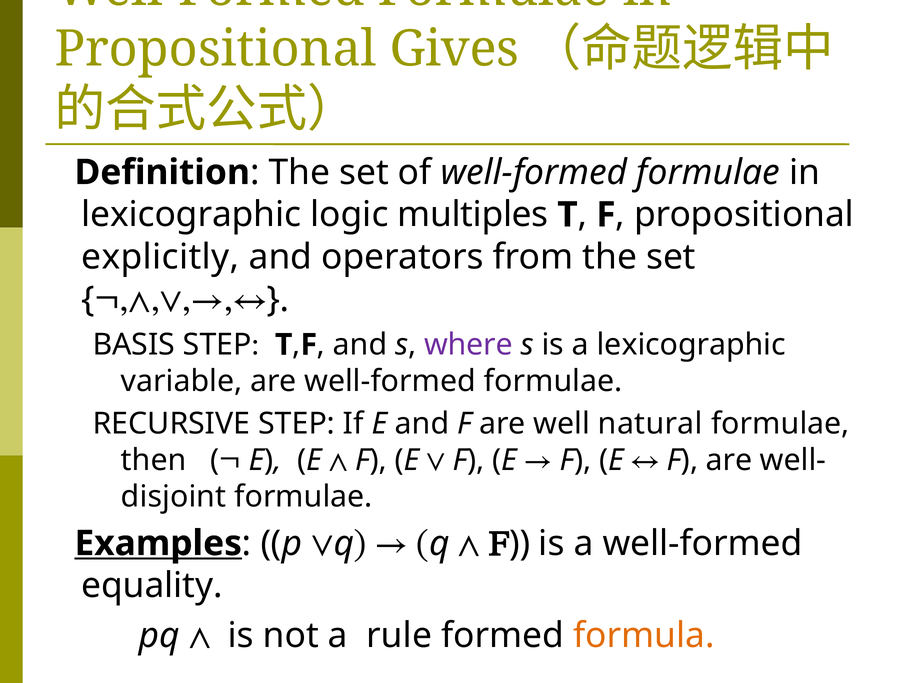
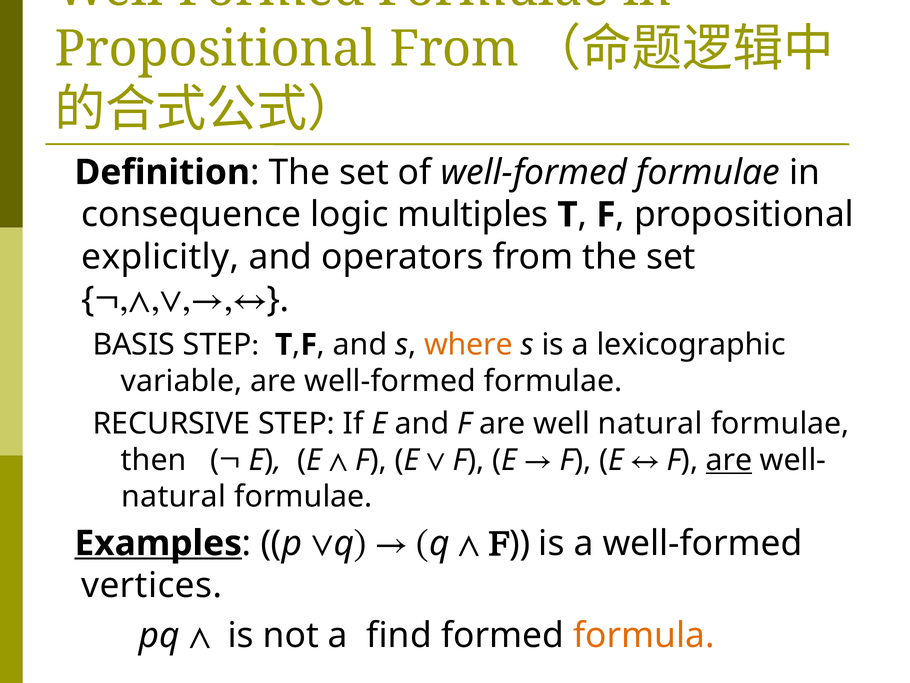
Propositional Gives: Gives -> From (454, 49)
lexicographic: lexicographic -> consequence (191, 215)
where colour: purple -> orange (469, 345)
are underline: none -> present (729, 460)
disjoint: disjoint -> natural (173, 496)
equality: equality -> vertices (152, 585)
rule: rule -> find (399, 635)
